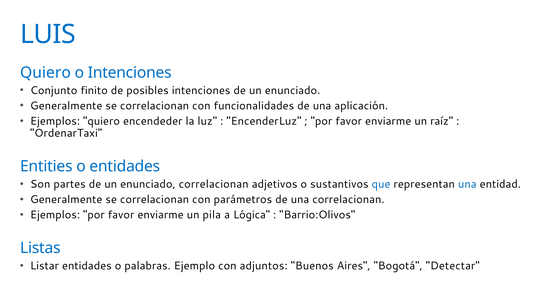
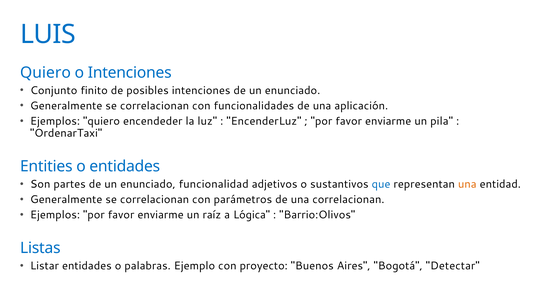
raíz: raíz -> pila (442, 121)
enunciado correlacionan: correlacionan -> funcionalidad (214, 184)
una colour: blue -> orange (467, 184)
pila: pila -> raíz (212, 215)
adjuntos: adjuntos -> proyecto (264, 266)
